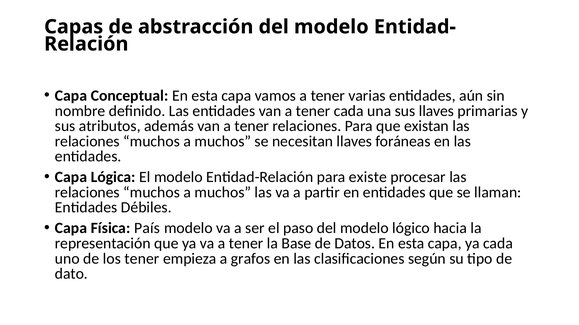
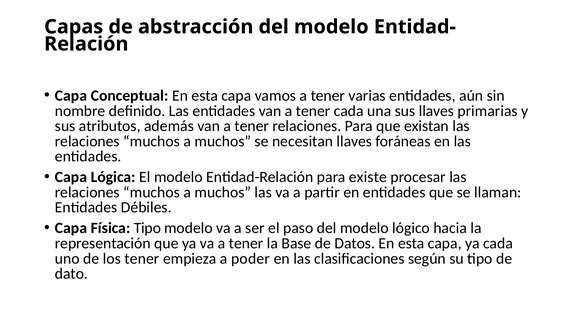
Física País: País -> Tipo (147, 229)
grafos: grafos -> poder (251, 259)
